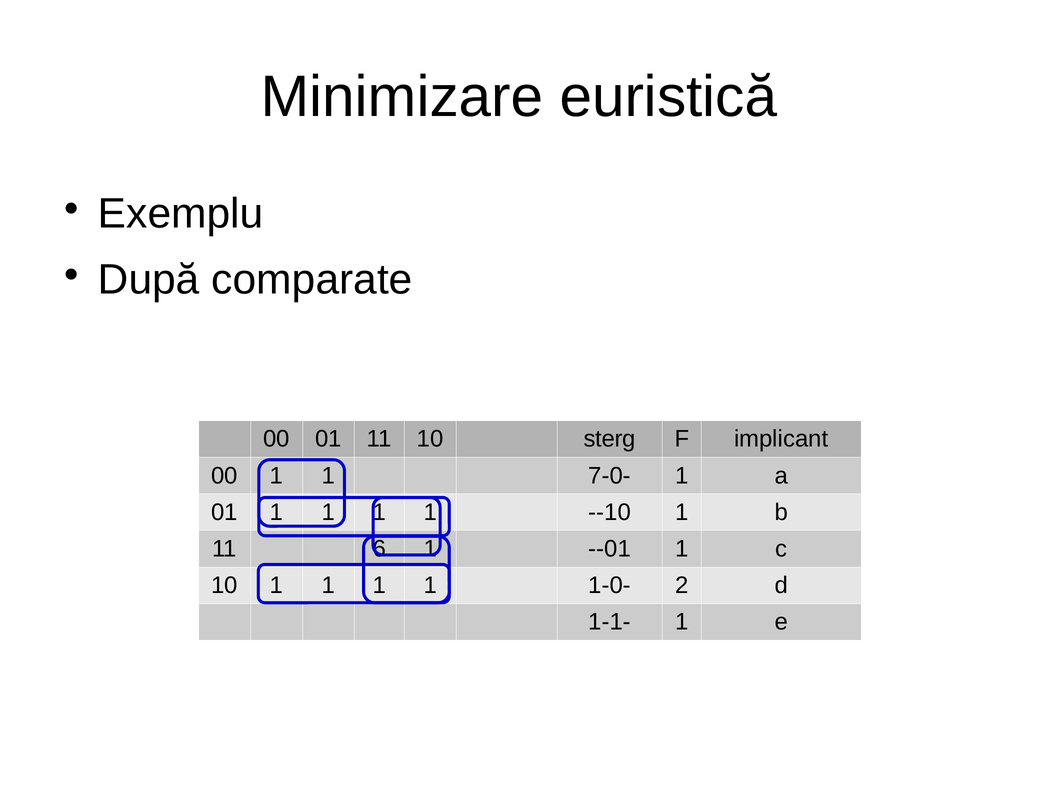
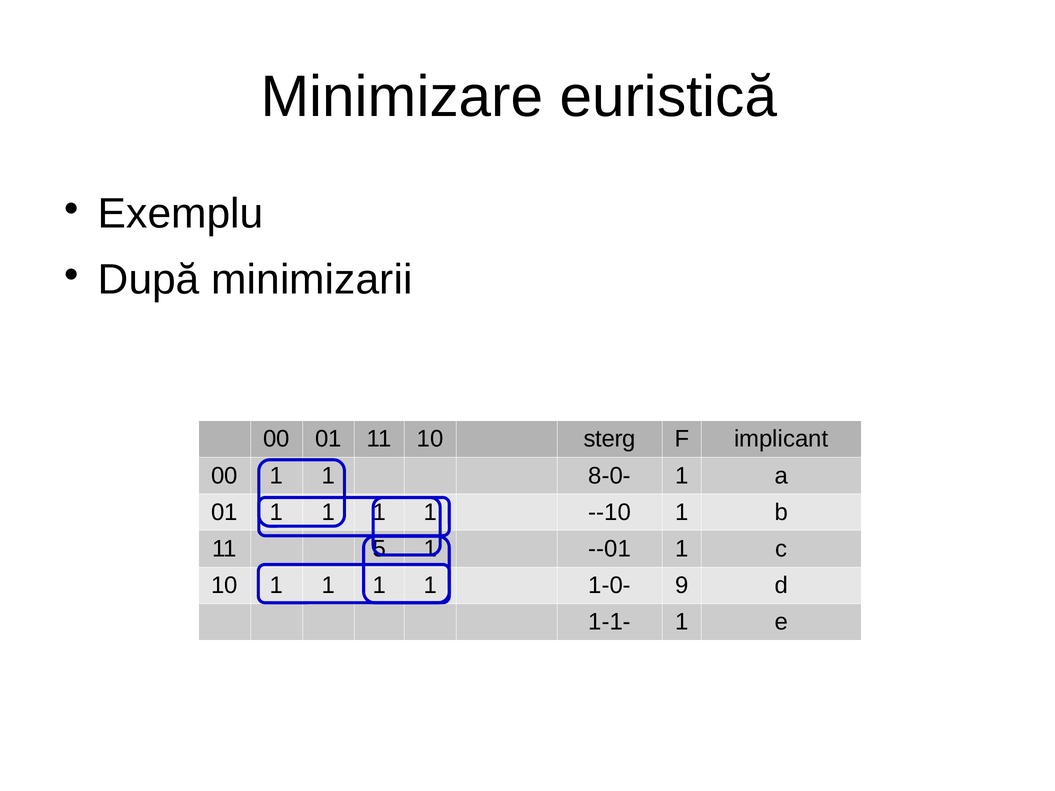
comparate: comparate -> minimizarii (312, 280)
7-0-: 7-0- -> 8-0- (610, 476)
6: 6 -> 5 (379, 549)
2: 2 -> 9 (682, 586)
